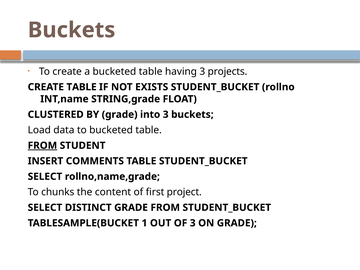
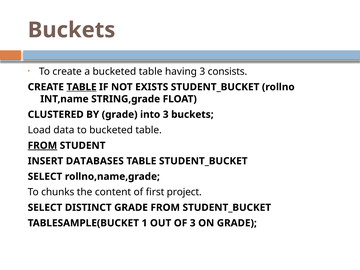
projects: projects -> consists (227, 72)
TABLE underline: none -> present (82, 87)
COMMENTS: COMMENTS -> DATABASES (95, 161)
